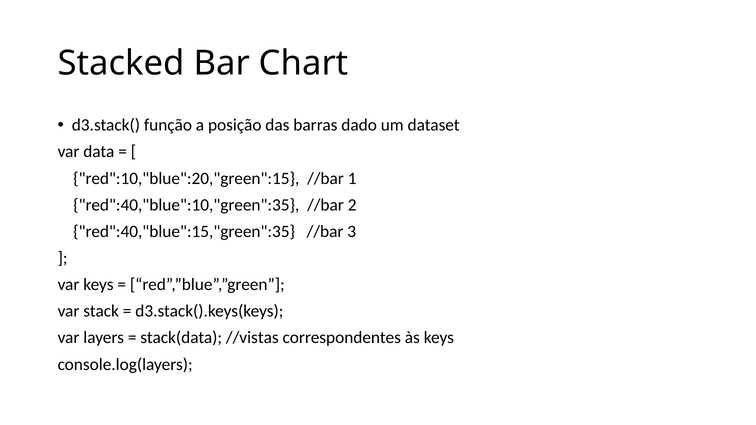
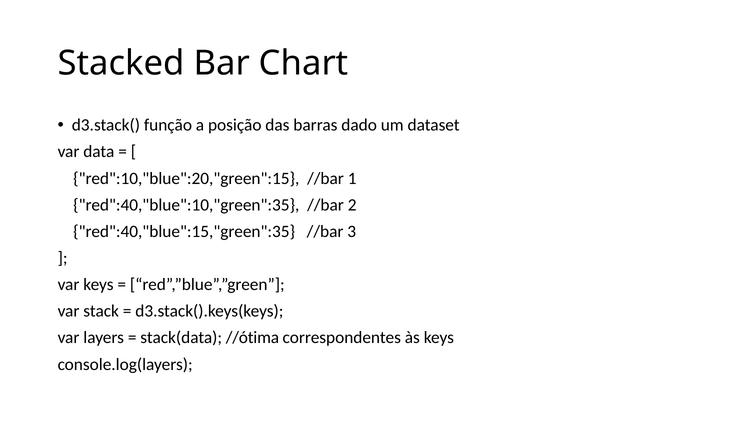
//vistas: //vistas -> //ótima (252, 338)
